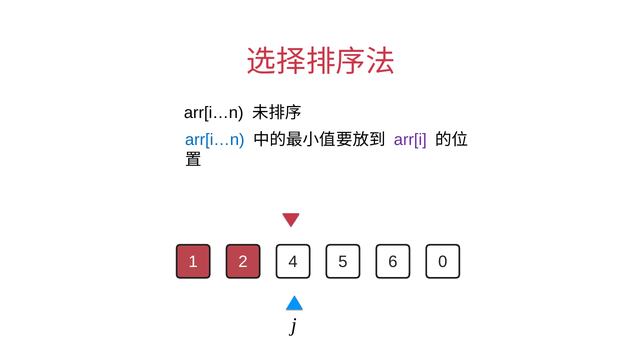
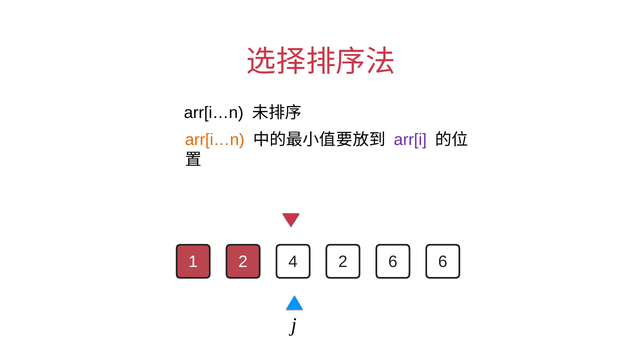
arr[i…n colour: blue -> orange (215, 140)
2 5: 5 -> 2 (343, 262)
1 0: 0 -> 6 (443, 262)
